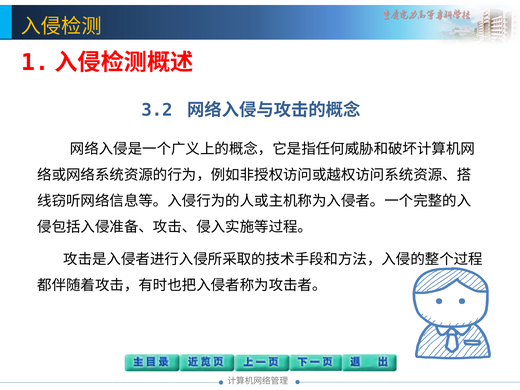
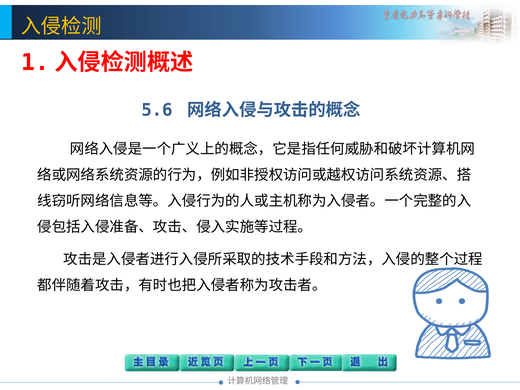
3.2: 3.2 -> 5.6 (157, 110)
